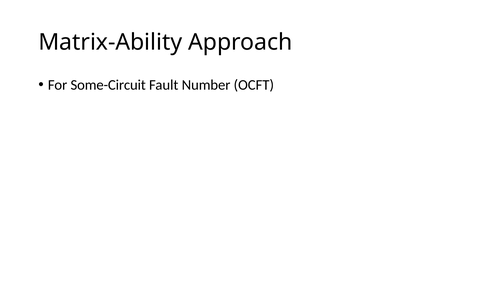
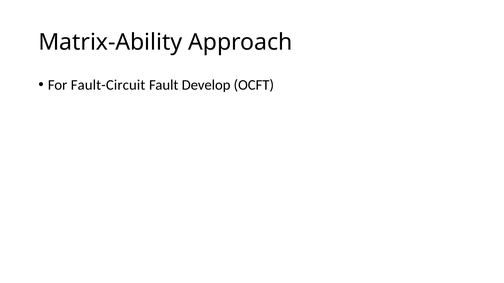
Some-Circuit: Some-Circuit -> Fault-Circuit (108, 85)
Number: Number -> Develop (206, 85)
